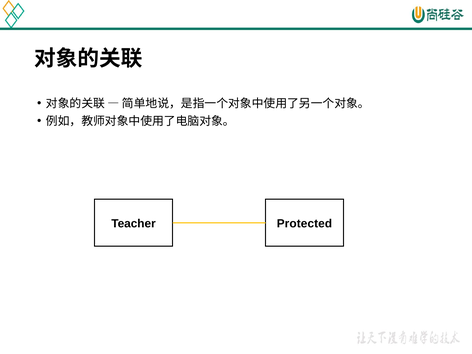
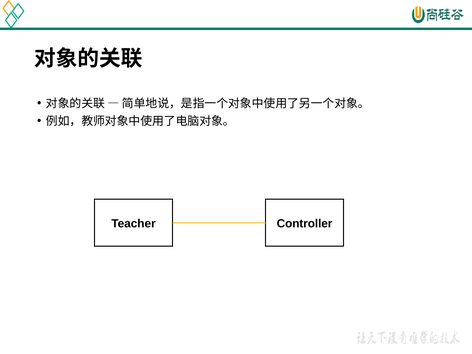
Protected: Protected -> Controller (305, 224)
